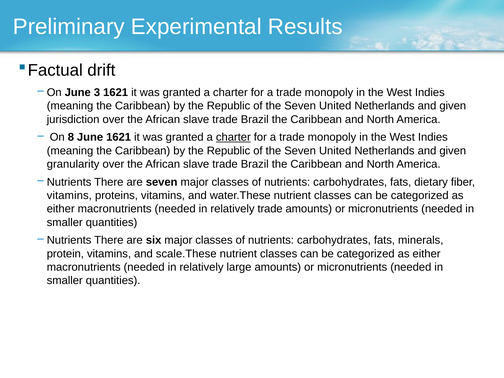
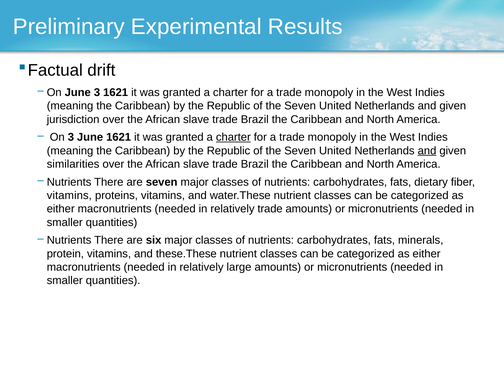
On 8: 8 -> 3 (71, 137)
and underline: none -> present (427, 151)
granularity: granularity -> similarities (73, 164)
scale.These: scale.These -> these.These (186, 254)
